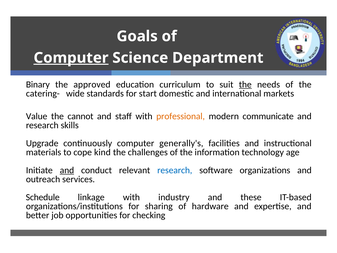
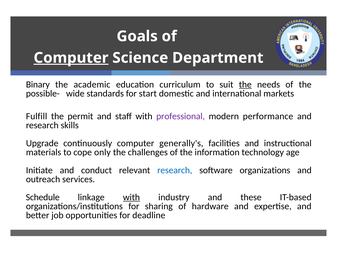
approved: approved -> academic (92, 84)
catering-: catering- -> possible- (43, 93)
Value: Value -> Fulfill (37, 116)
cannot: cannot -> permit (80, 116)
professional colour: orange -> purple (181, 116)
communicate: communicate -> performance (268, 116)
kind: kind -> only (102, 152)
and underline: present -> none (67, 170)
with underline: none -> present (131, 197)
checking: checking -> deadline (149, 215)
